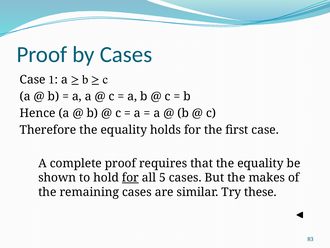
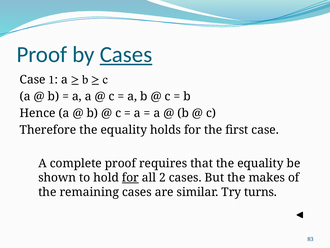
Cases underline: none -> present (126, 55)
5: 5 -> 2 (162, 177)
these: these -> turns (260, 192)
